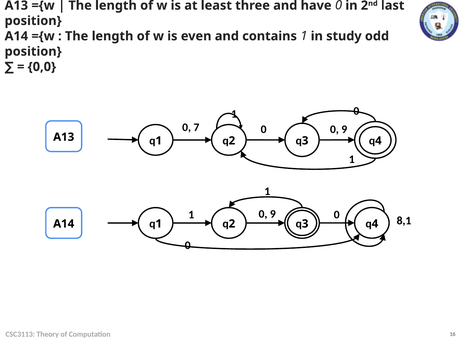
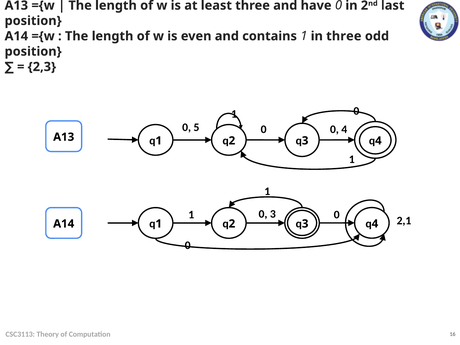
in study: study -> three (344, 36)
0,0: 0,0 -> 2,3 (42, 67)
7: 7 -> 5 (196, 127)
9: 9 -> 4 (344, 130)
1 0 9: 9 -> 3 (273, 214)
8,1: 8,1 -> 2,1 (404, 221)
